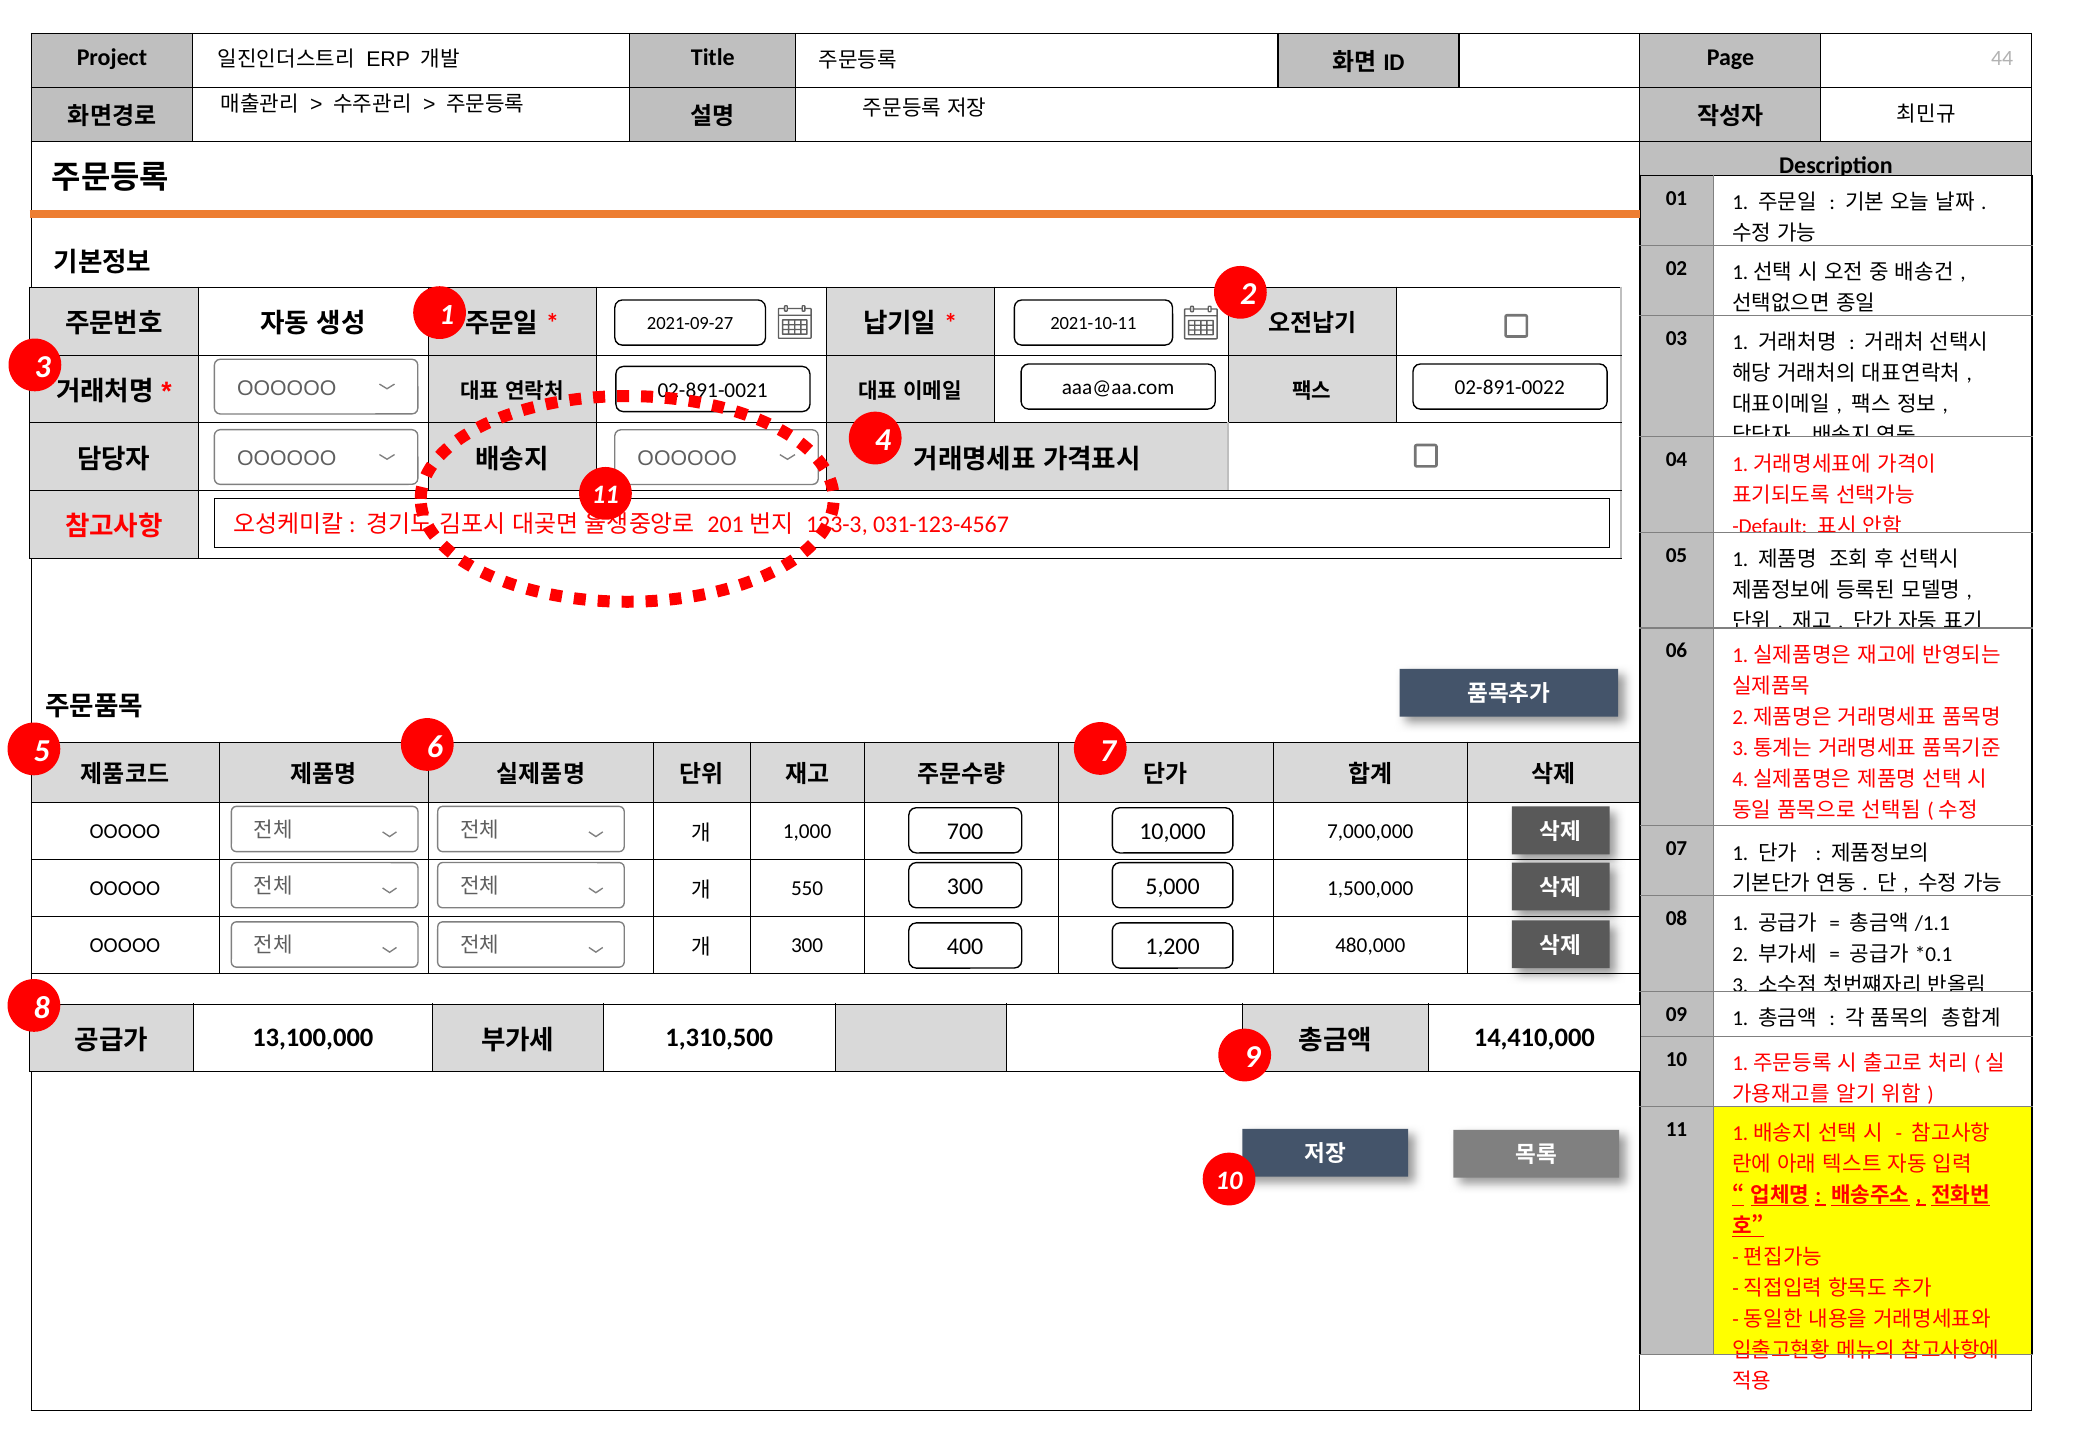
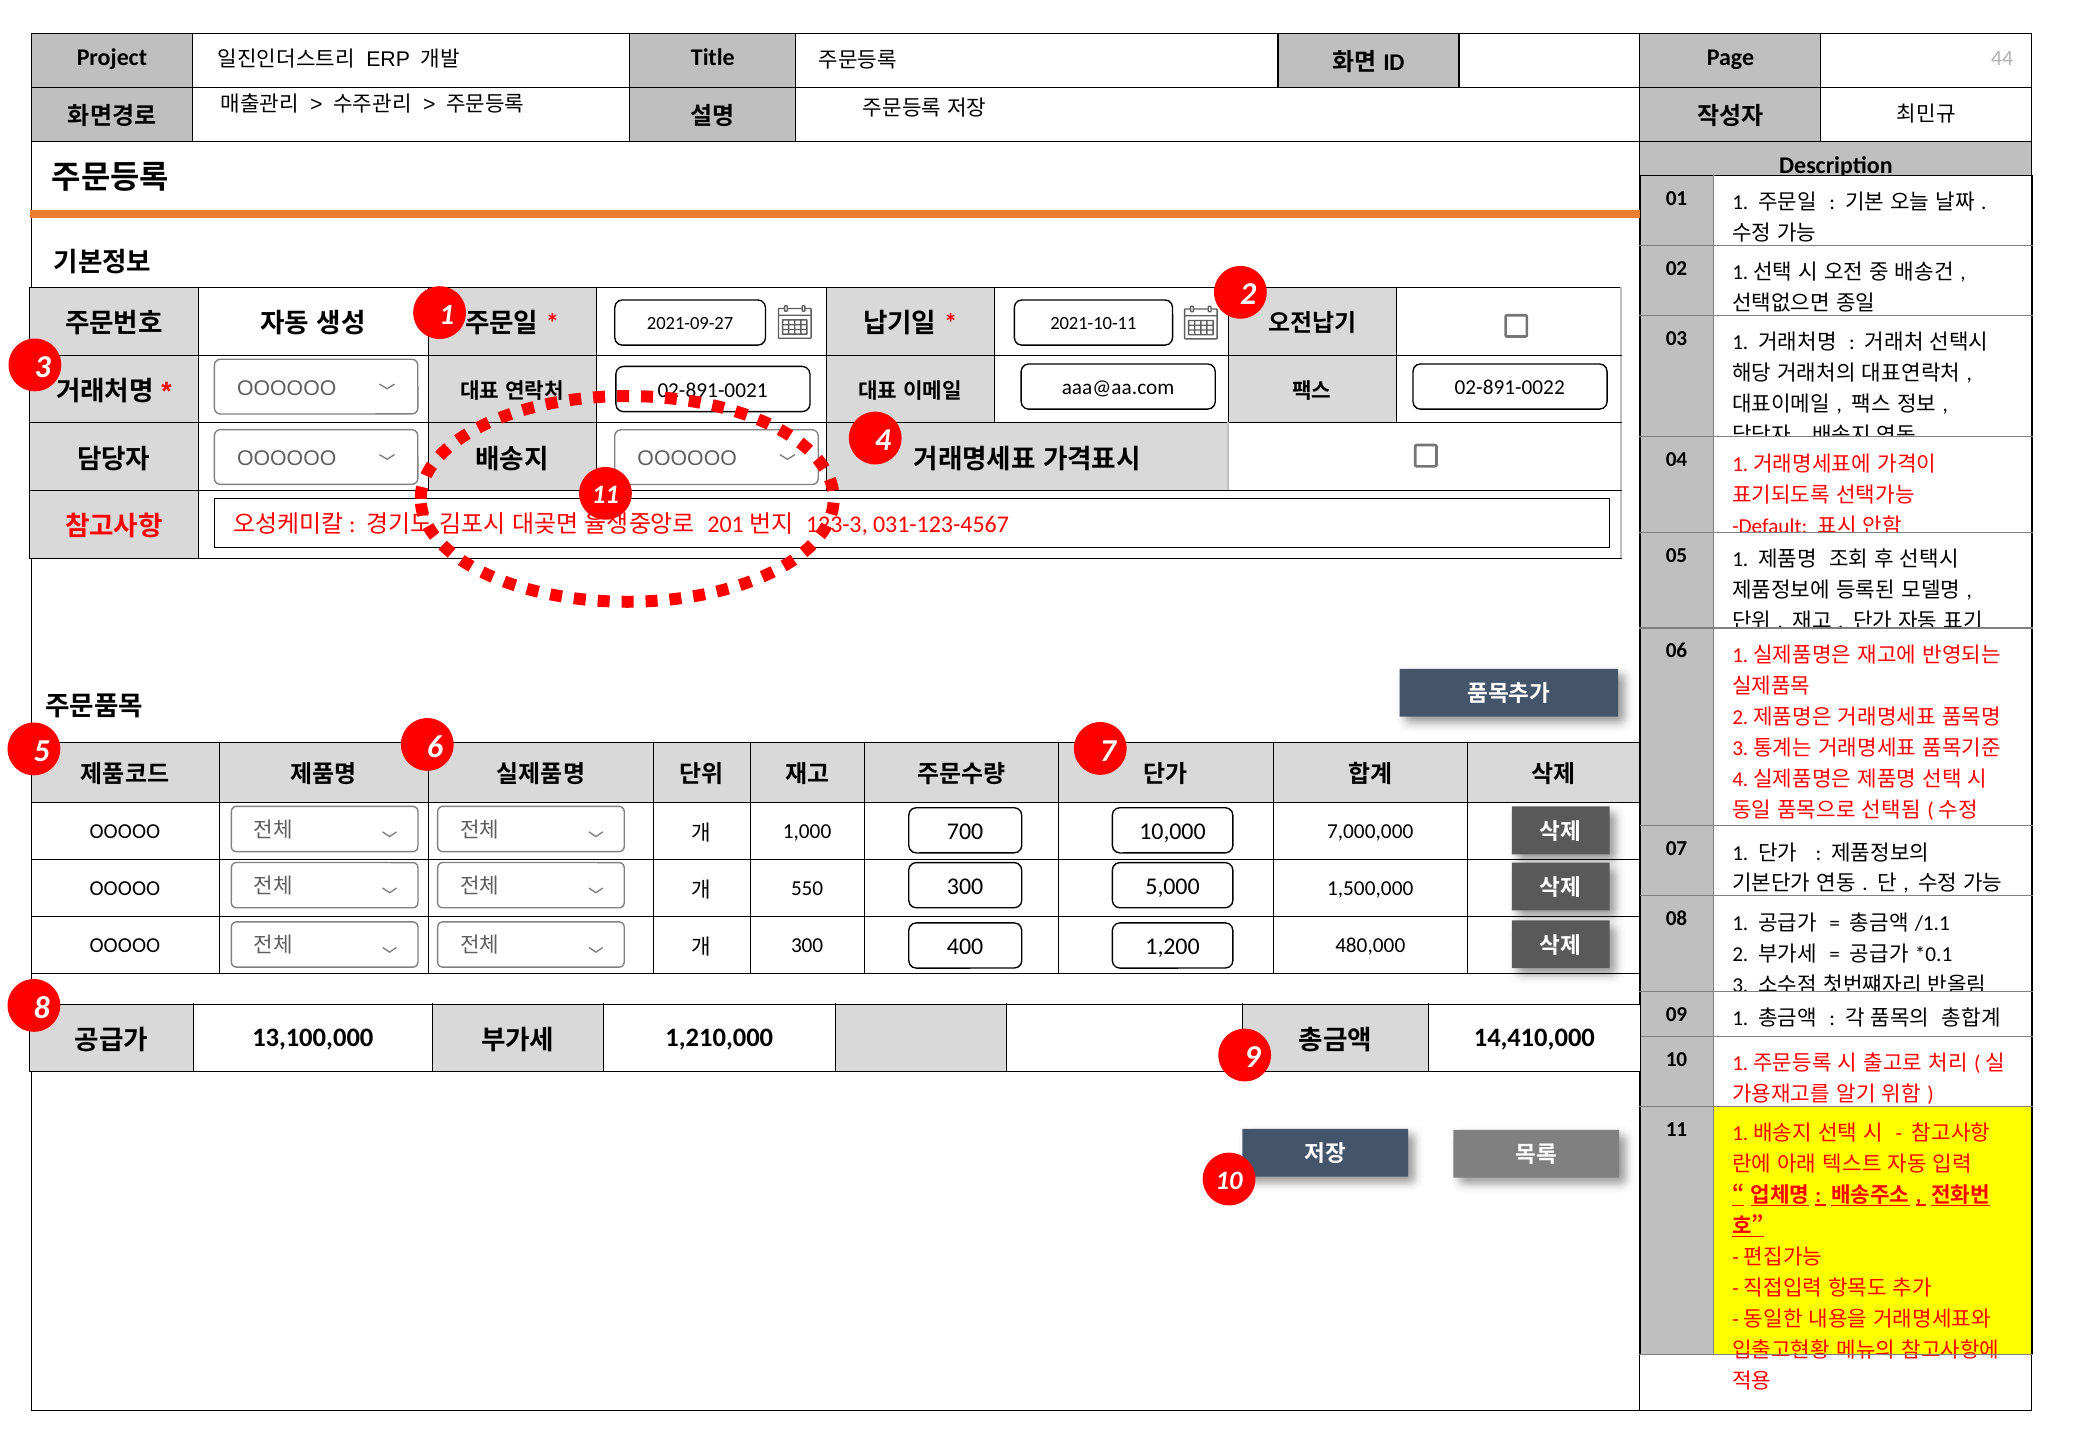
1,310,500: 1,310,500 -> 1,210,000 (719, 1038)
